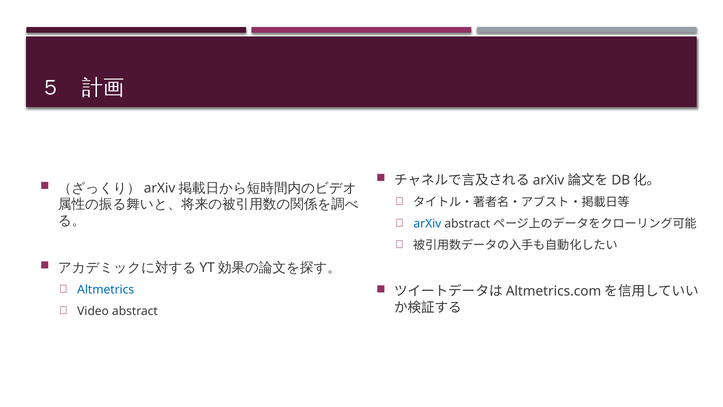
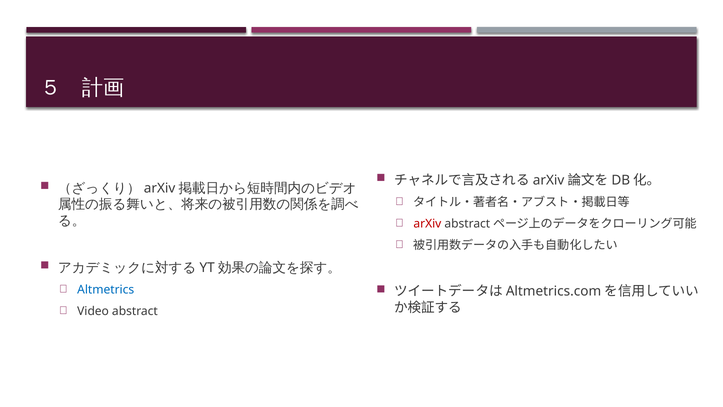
arXiv colour: blue -> red (427, 224)
